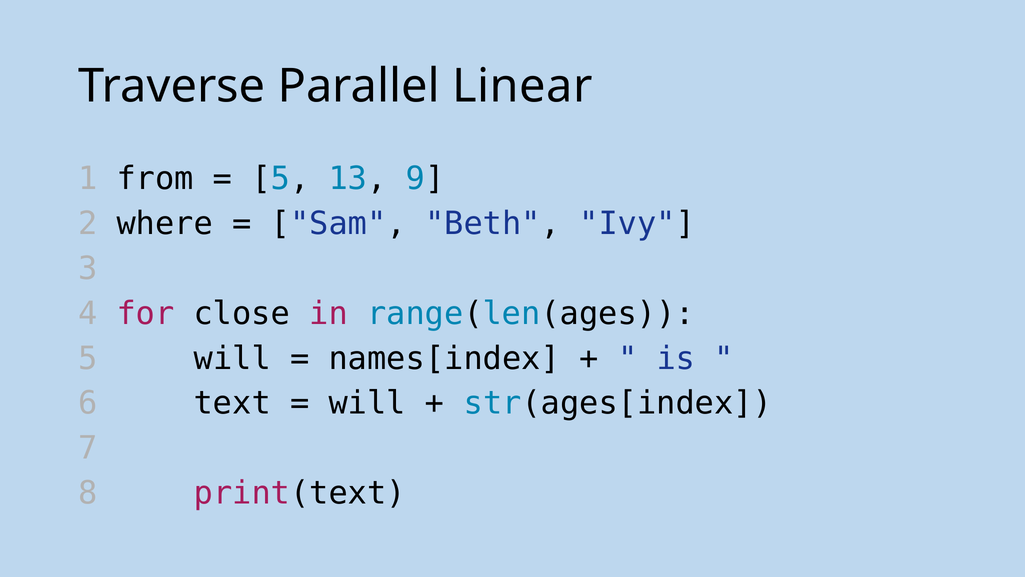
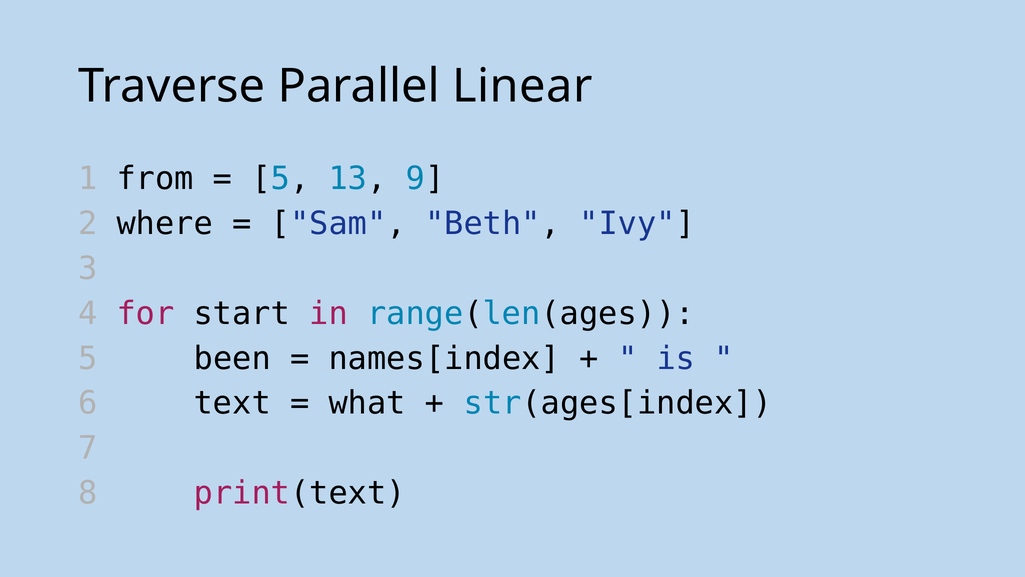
close: close -> start (242, 313)
5 will: will -> been (232, 358)
will: will -> what (367, 403)
